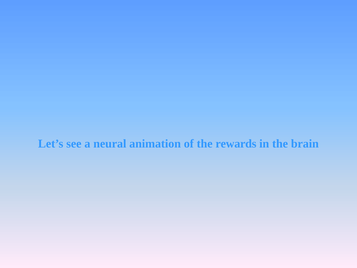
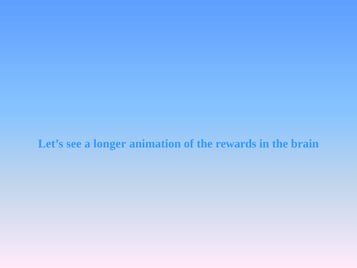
neural: neural -> longer (110, 144)
